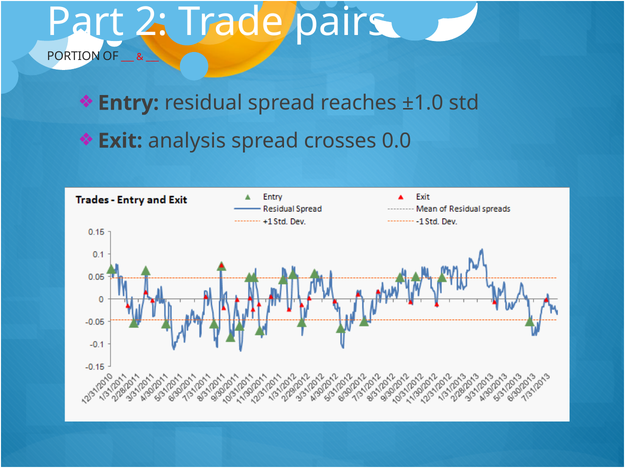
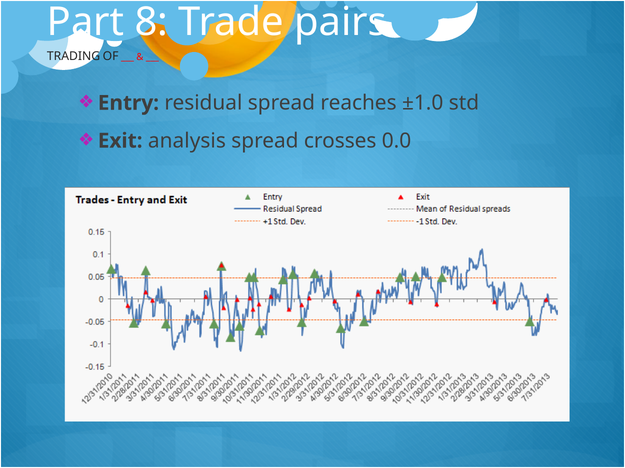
2: 2 -> 8 (151, 22)
PORTION: PORTION -> TRADING (74, 56)
